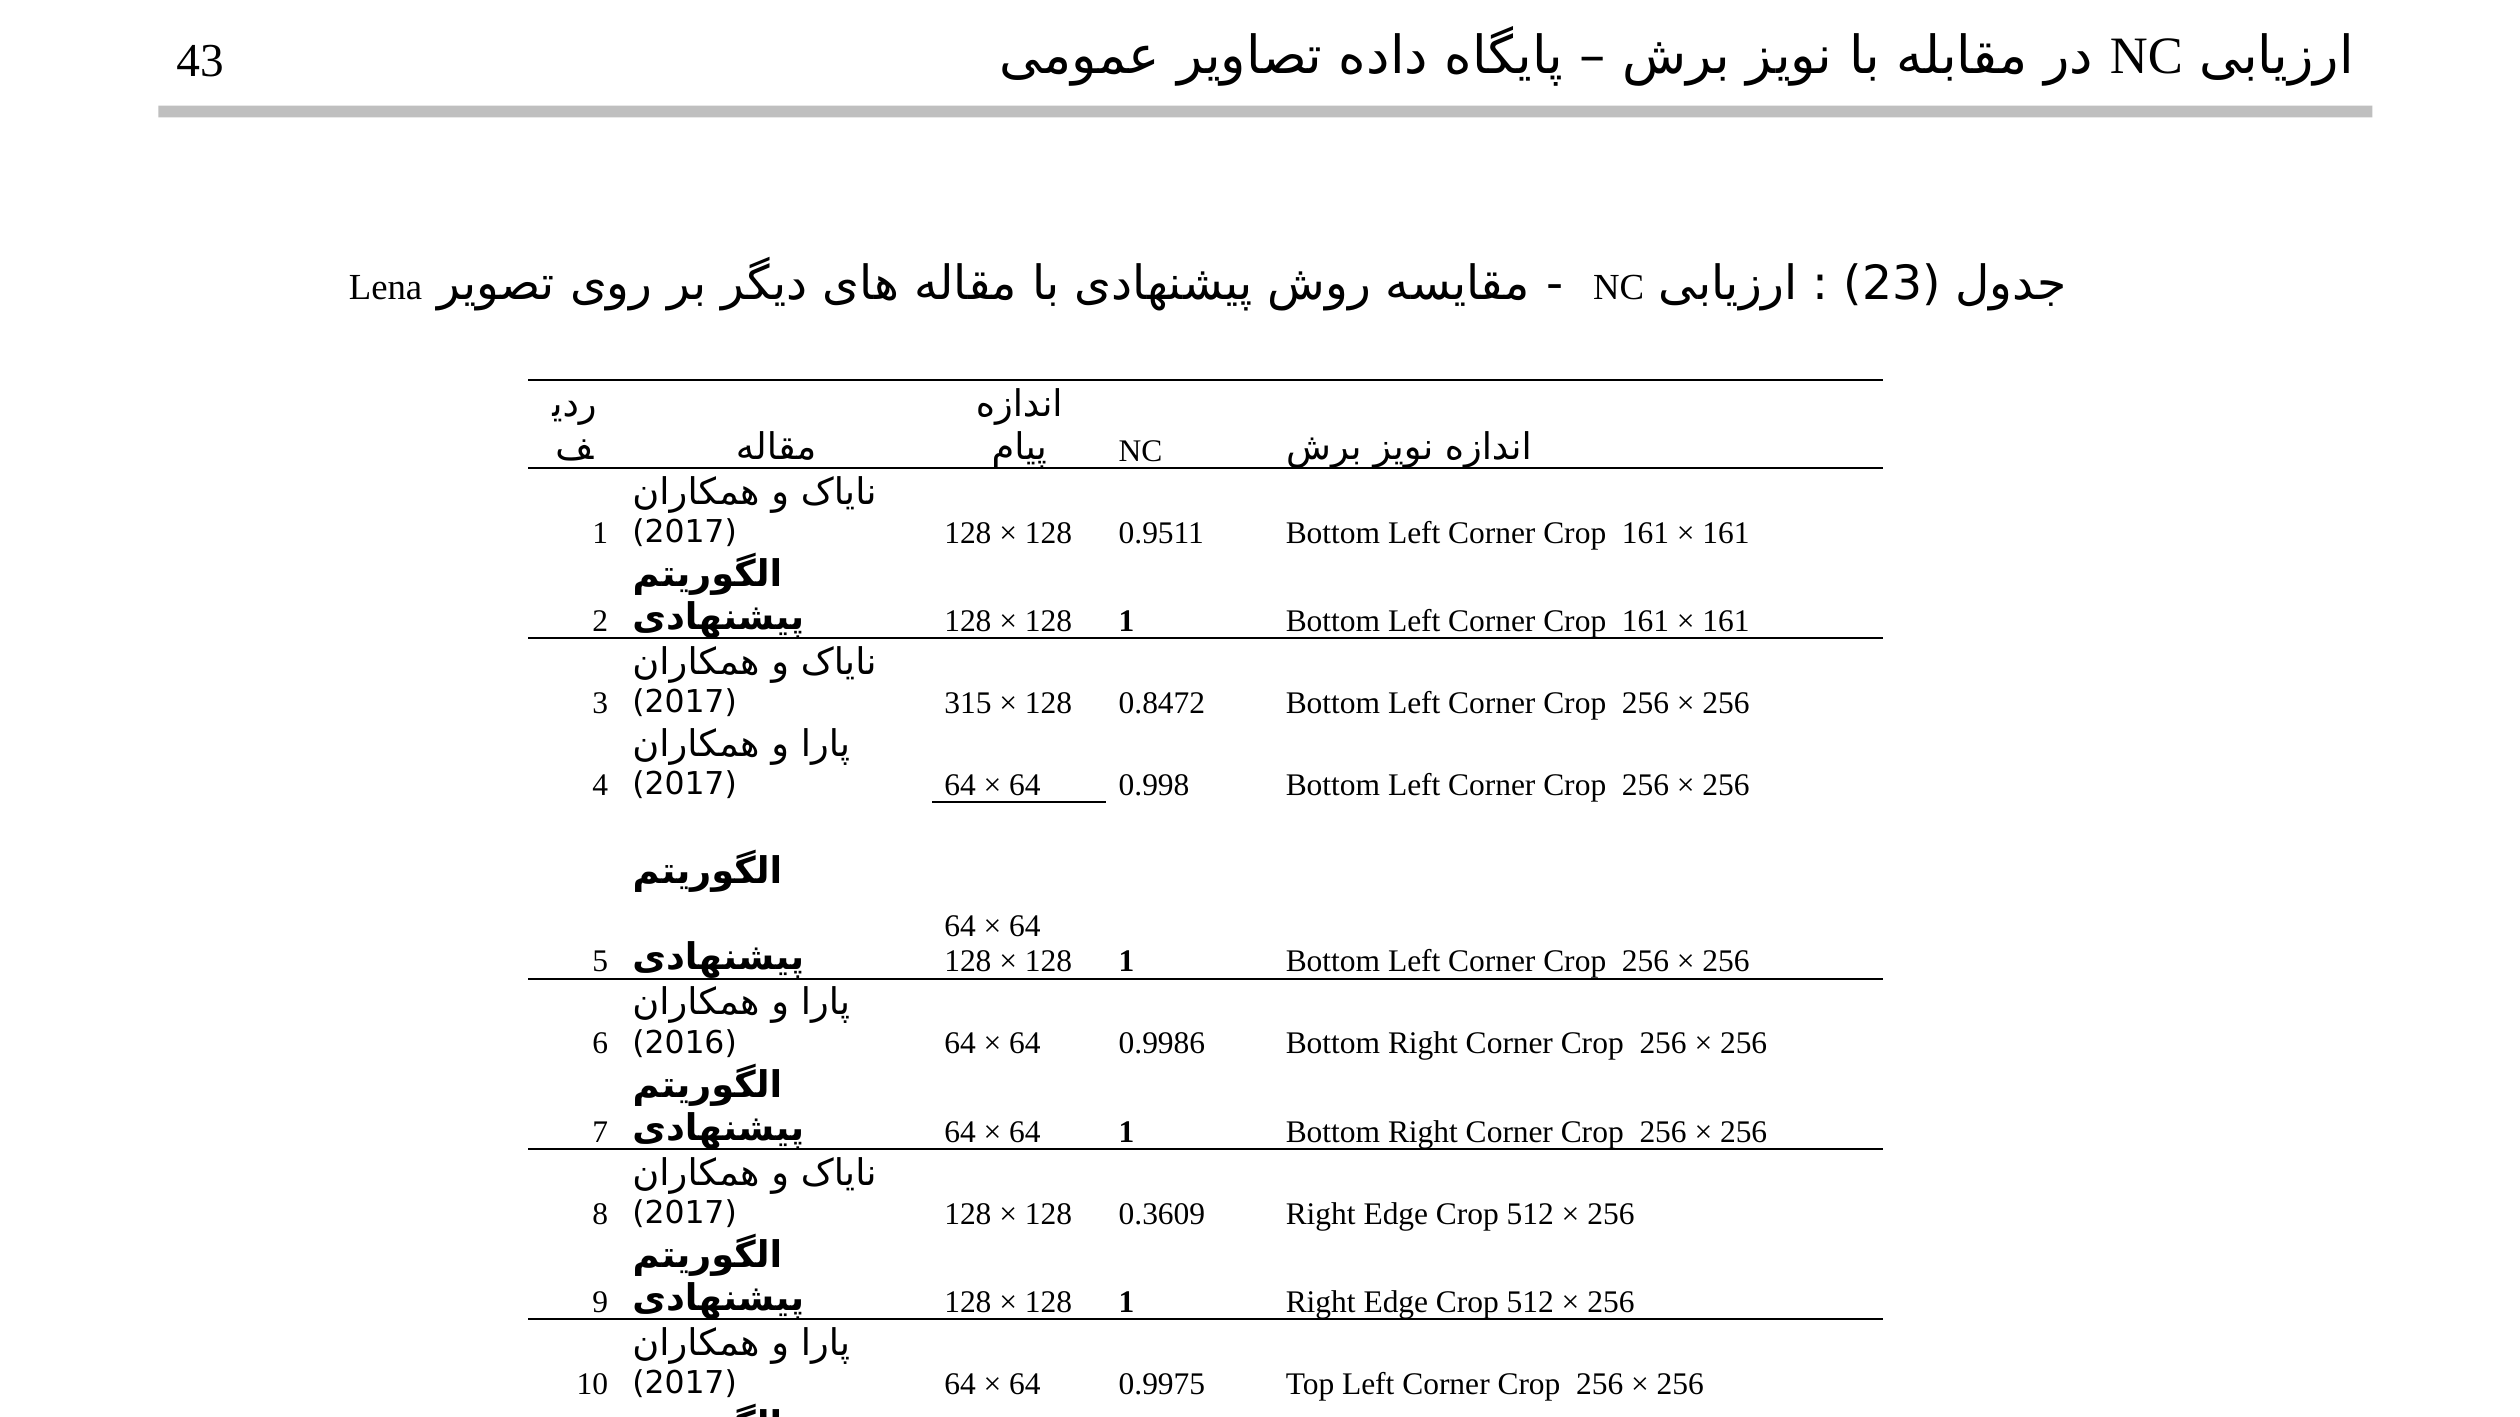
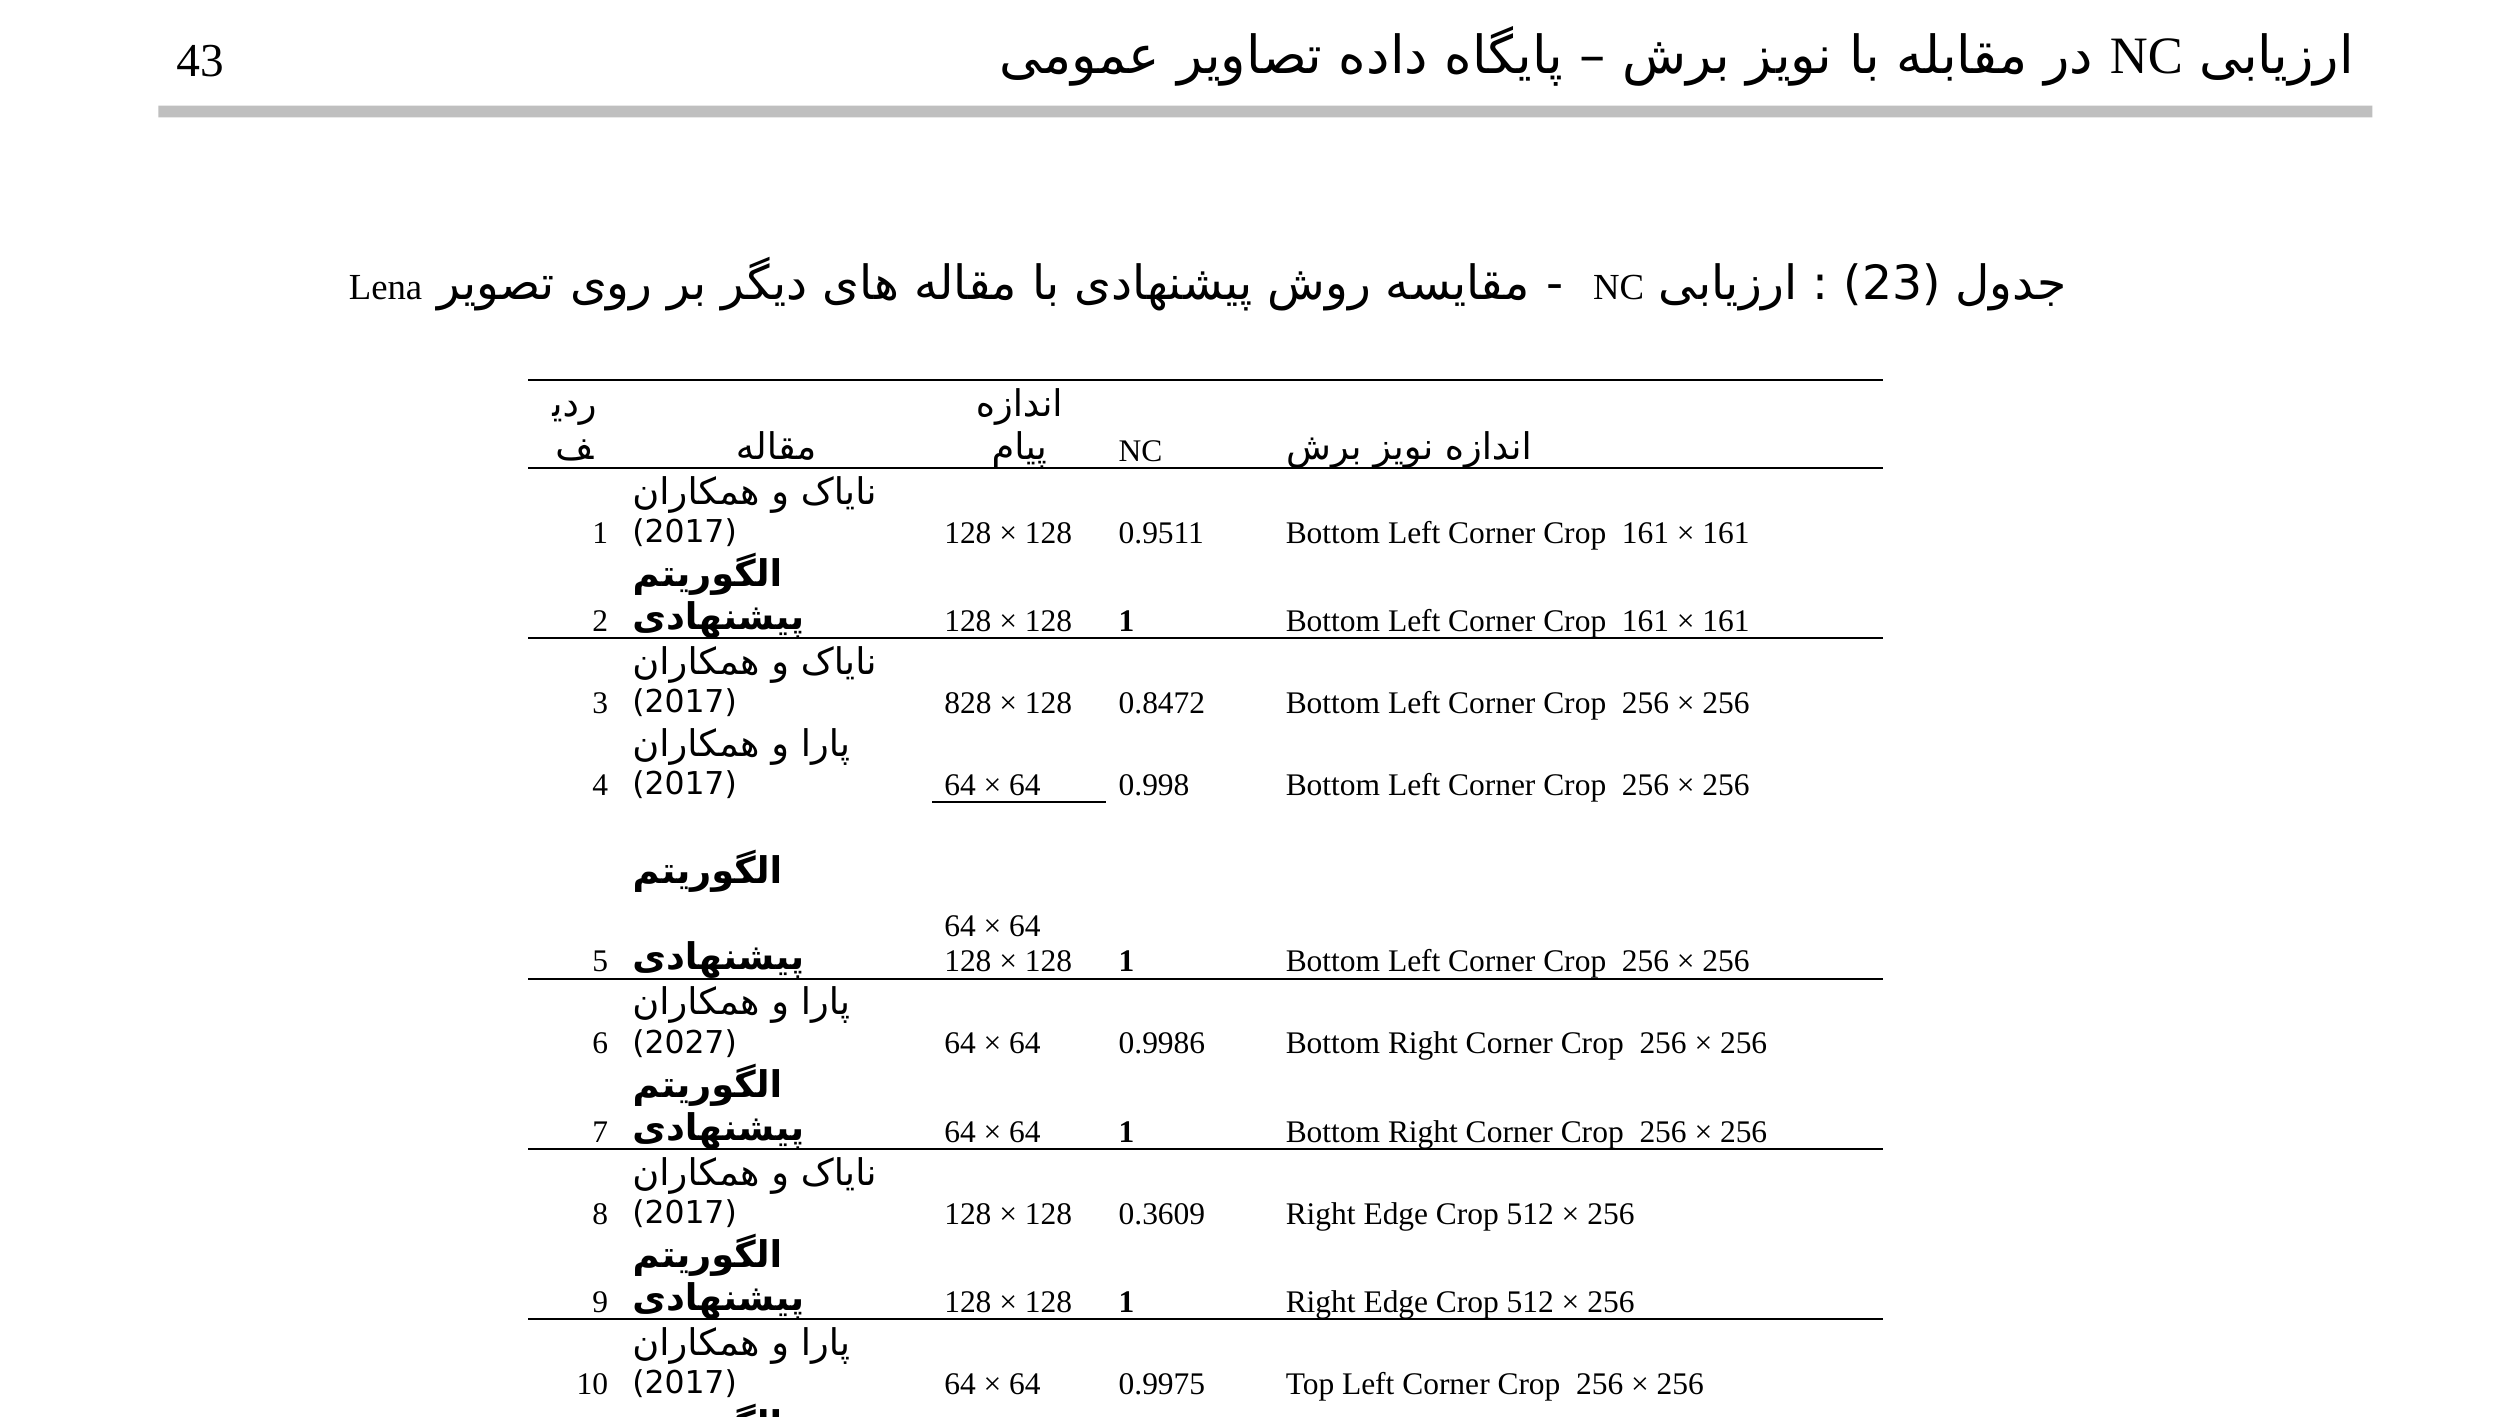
315: 315 -> 828 (968, 703)
2016: 2016 -> 2027 (685, 1043)
